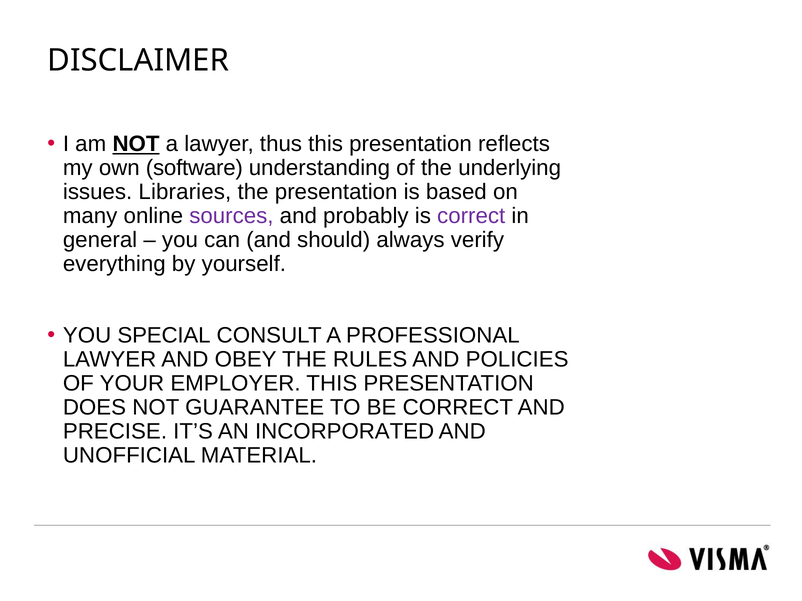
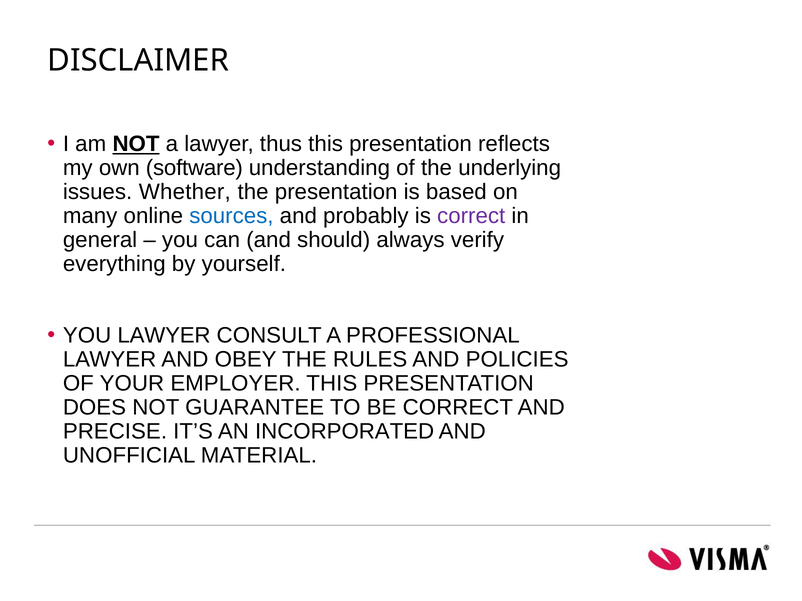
Libraries: Libraries -> Whether (185, 192)
sources colour: purple -> blue (231, 216)
YOU SPECIAL: SPECIAL -> LAWYER (164, 335)
